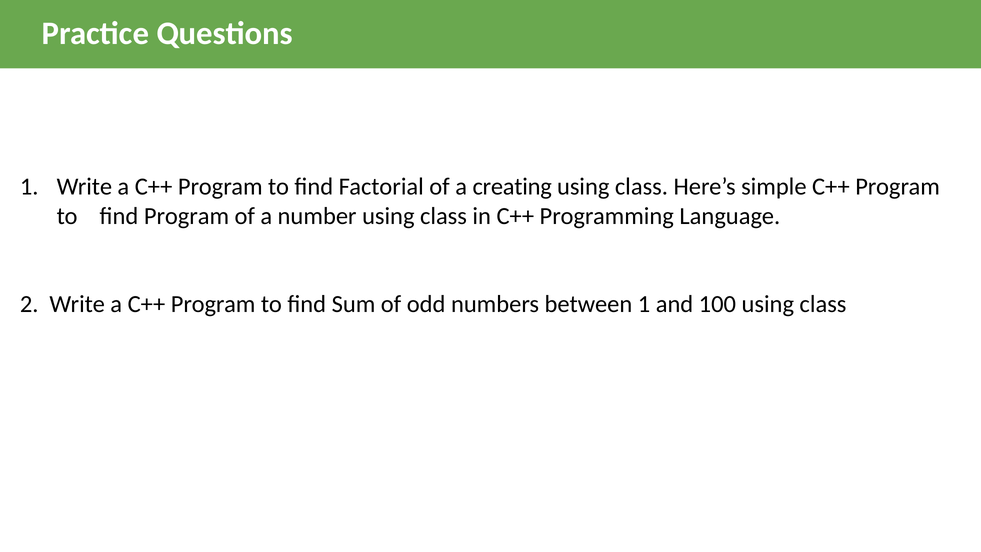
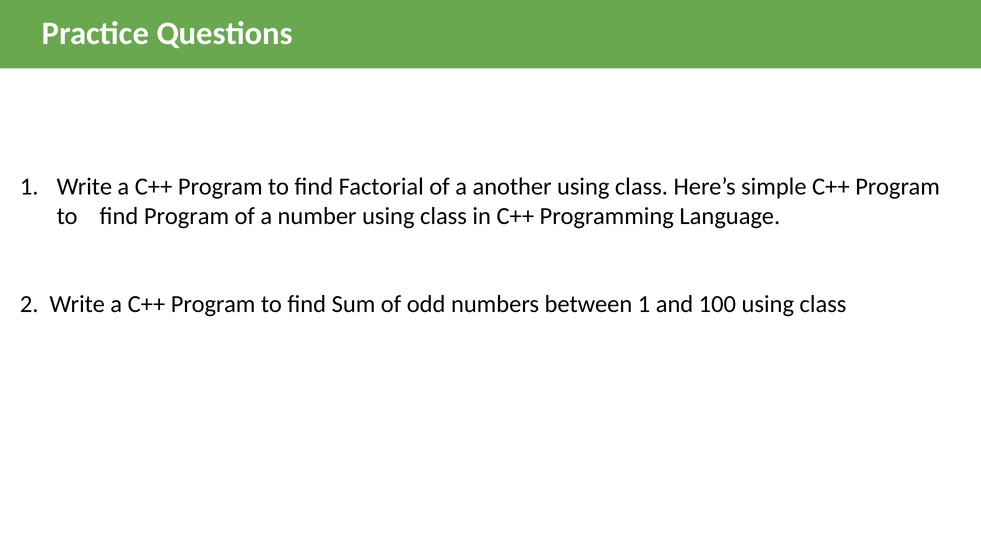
creating: creating -> another (512, 187)
